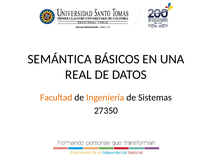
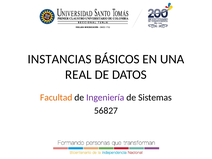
SEMÁNTICA: SEMÁNTICA -> INSTANCIAS (60, 59)
Ingeniería colour: orange -> purple (105, 97)
27350: 27350 -> 56827 (106, 111)
